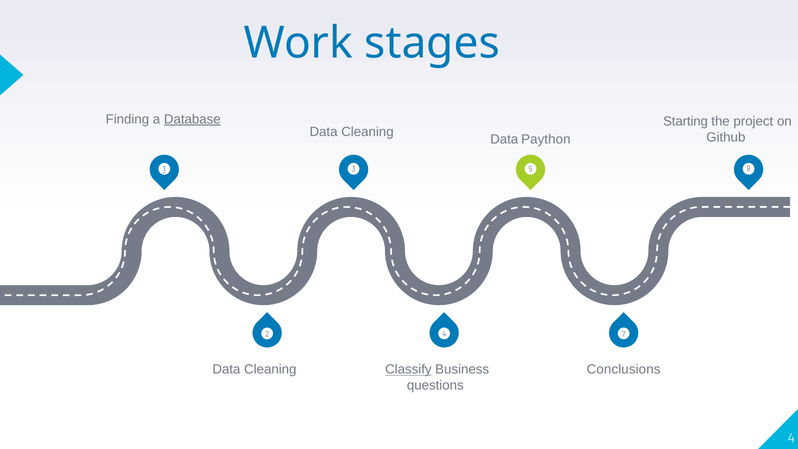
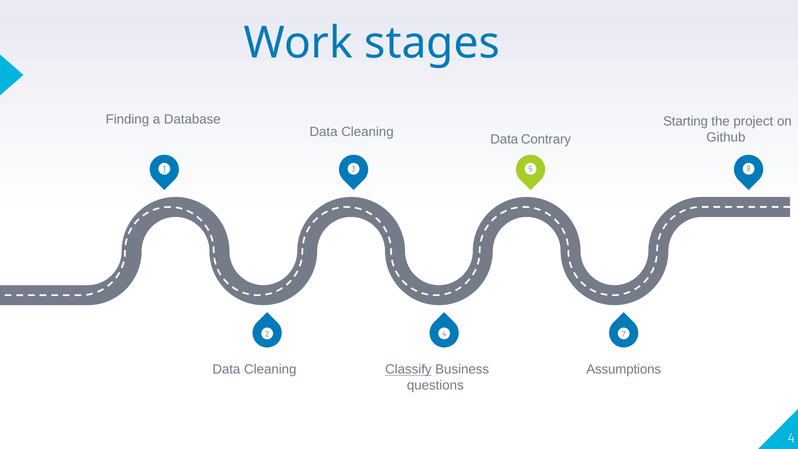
Database underline: present -> none (192, 119)
Paython: Paython -> Contrary (546, 139)
Conclusions: Conclusions -> Assumptions (624, 369)
